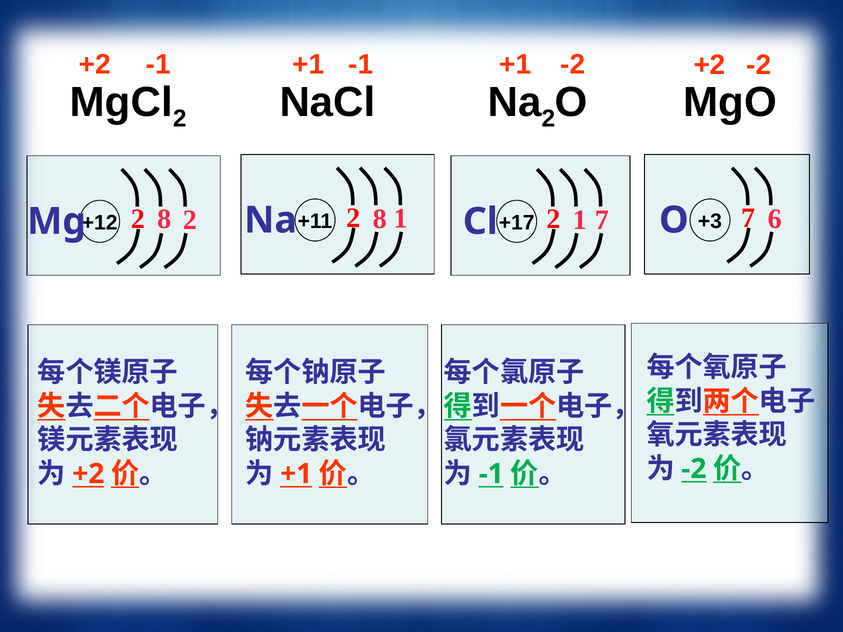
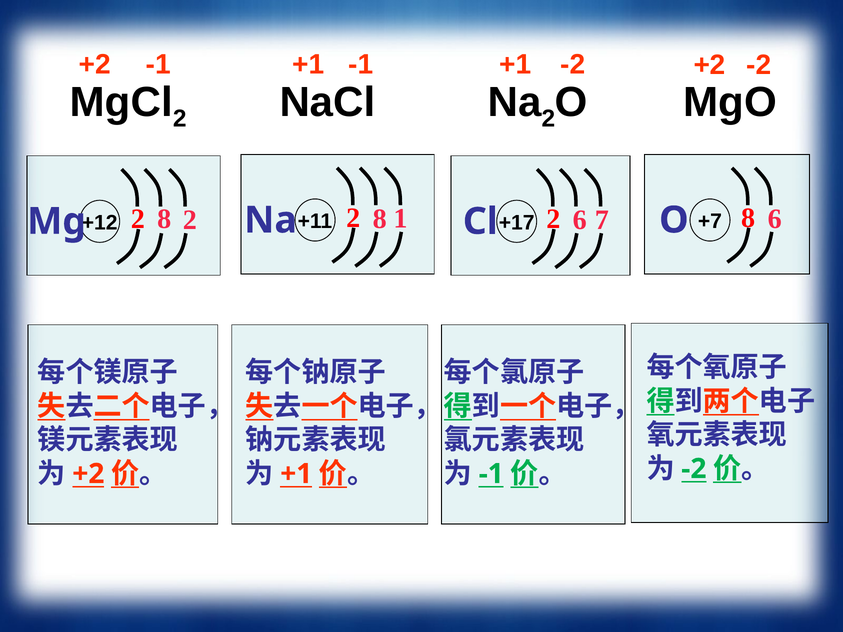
2 1: 1 -> 6 (580, 220)
+3: +3 -> +7 (710, 222)
Mg 7: 7 -> 8 (748, 218)
